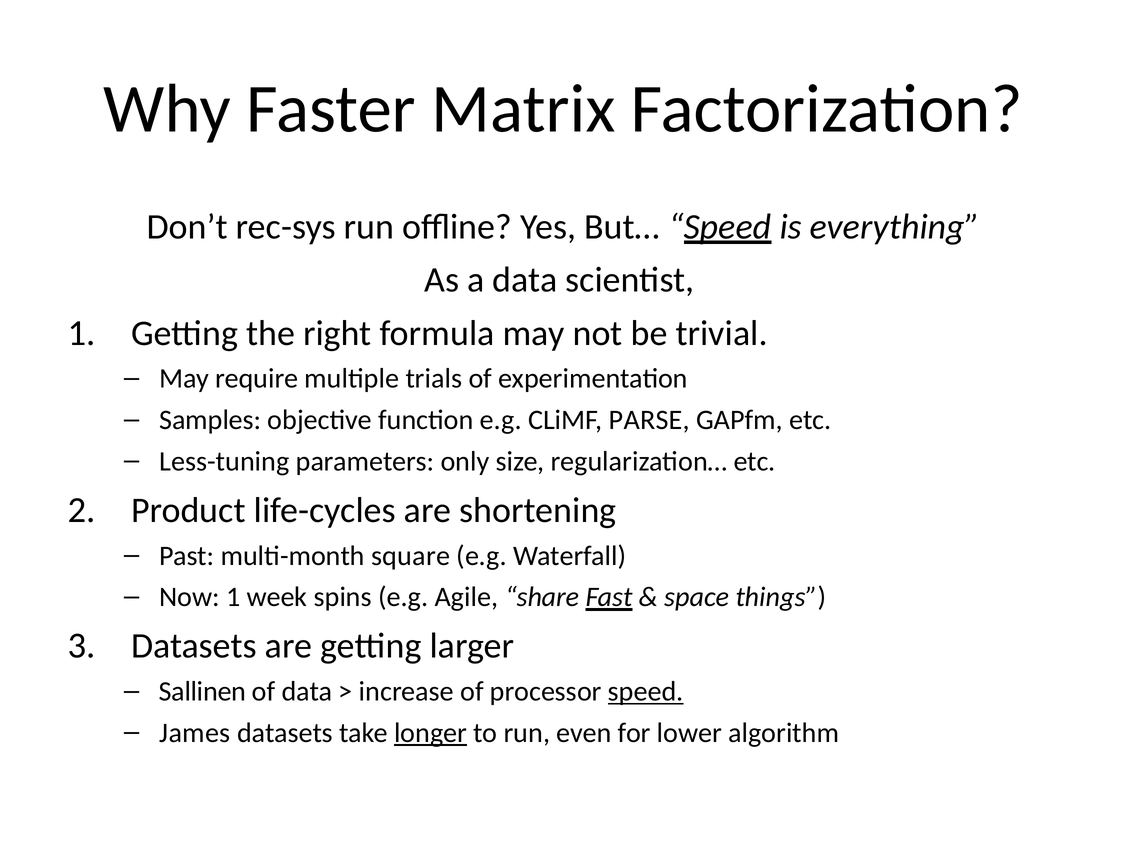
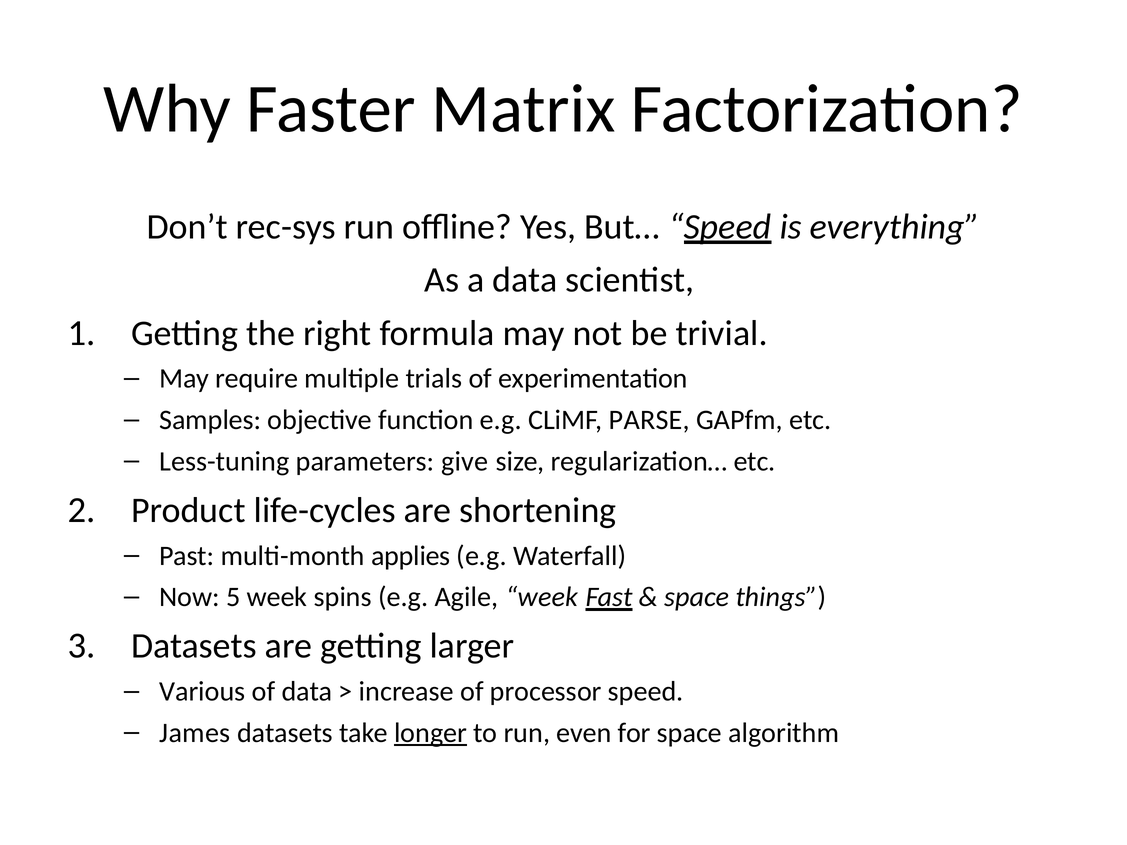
only: only -> give (465, 461)
square: square -> applies (411, 556)
Now 1: 1 -> 5 (233, 597)
Agile share: share -> week (542, 597)
Sallinen: Sallinen -> Various (202, 692)
speed underline: present -> none (646, 692)
for lower: lower -> space (689, 733)
